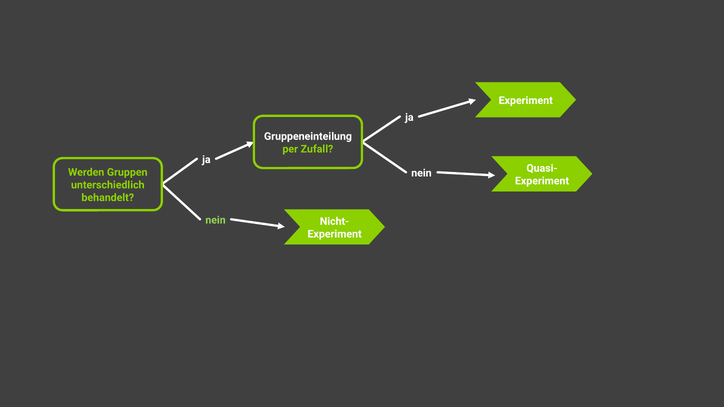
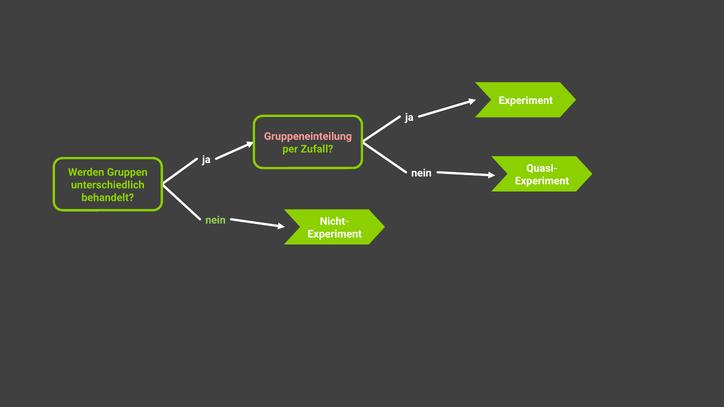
Gruppeneinteilung colour: white -> pink (308, 136)
